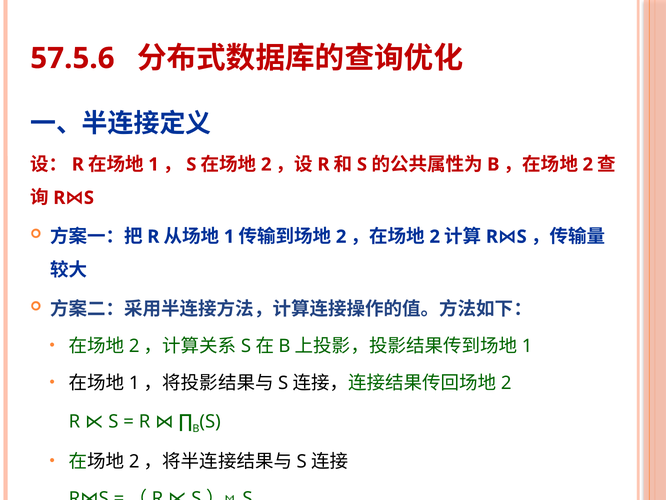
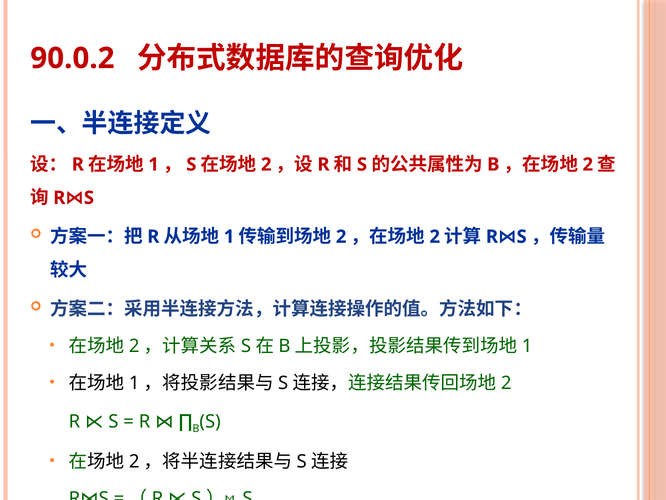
57.5.6: 57.5.6 -> 90.0.2 (72, 58)
